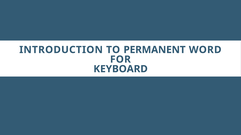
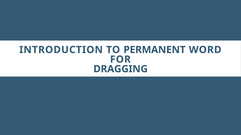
KEYBOARD: KEYBOARD -> DRAGGING (121, 69)
